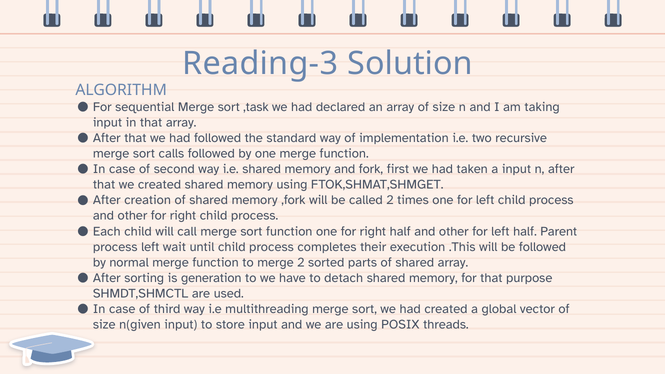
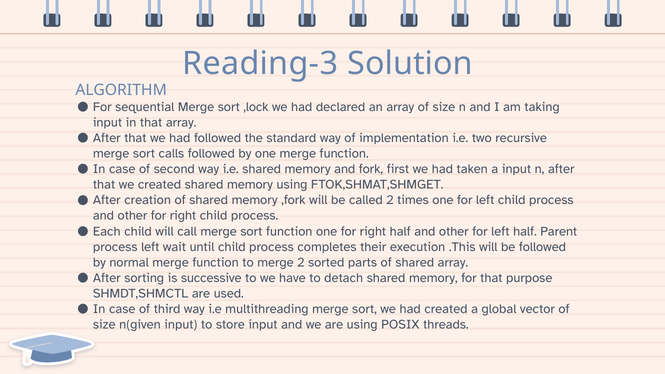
,task: ,task -> ,lock (256, 107)
generation: generation -> successive (211, 278)
